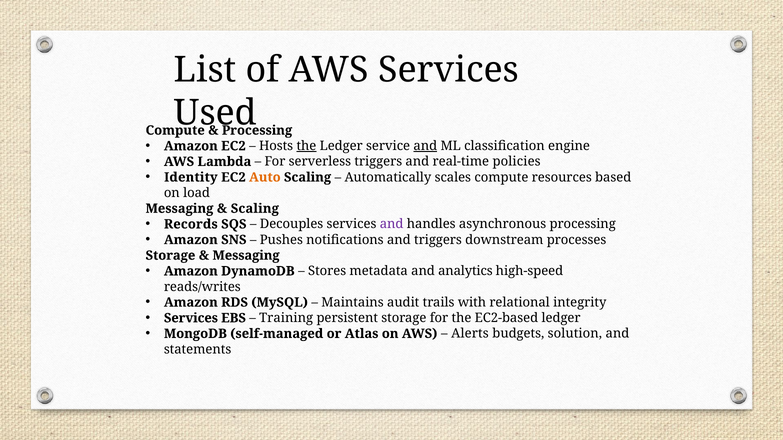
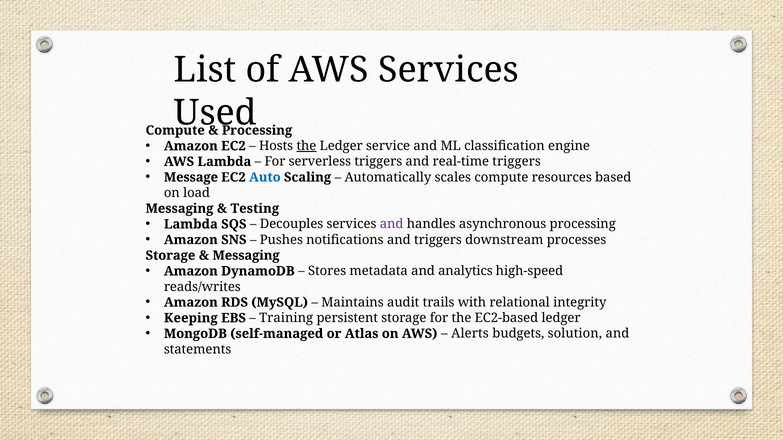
and underline: present -> none (425, 146)
real-time policies: policies -> triggers (517, 162)
Identity: Identity -> Message (191, 177)
Auto colour: orange -> blue (265, 177)
Scaling: Scaling -> Testing (255, 209)
Records: Records -> Lambda (191, 224)
Services: Services -> Keeping (191, 318)
